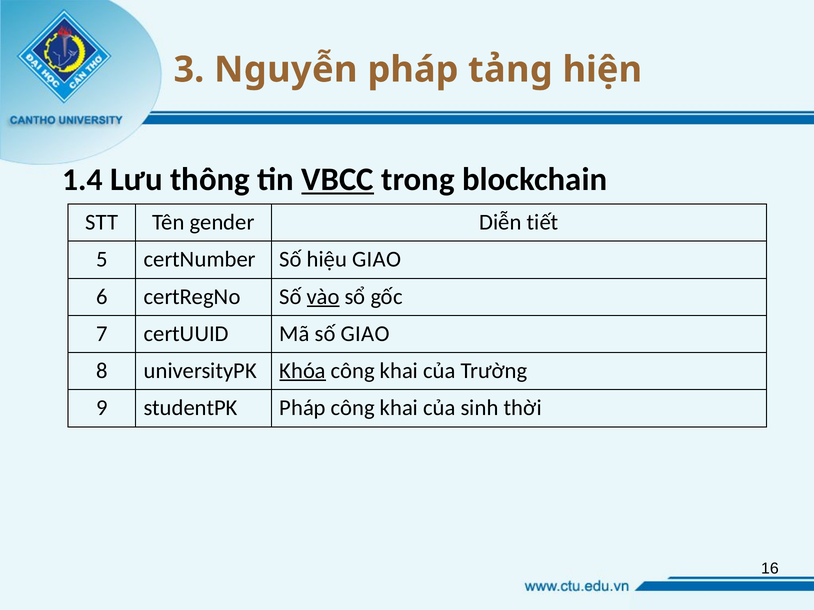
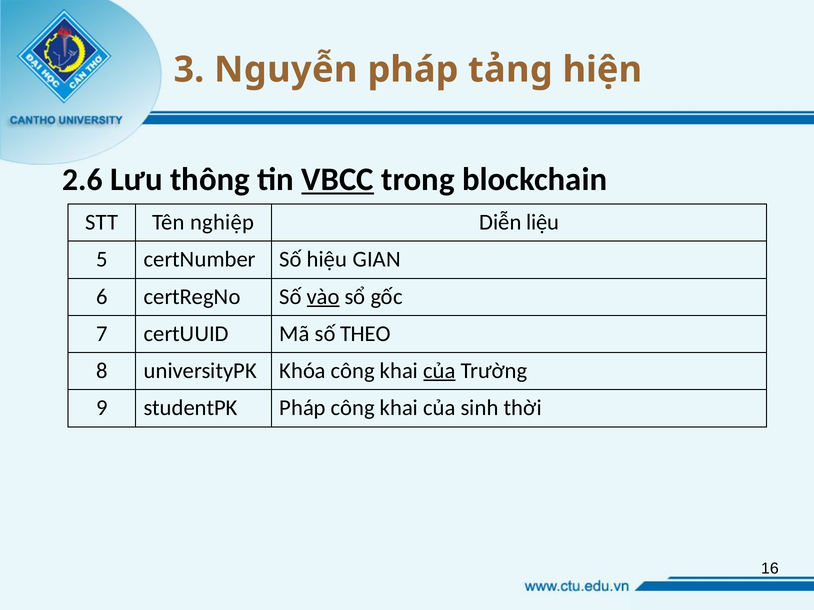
1.4: 1.4 -> 2.6 (83, 180)
gender: gender -> nghiệp (222, 222)
tiết: tiết -> liệu (543, 222)
hiệu GIAO: GIAO -> GIAN (377, 260)
số GIAO: GIAO -> THEO (365, 334)
Khóa underline: present -> none (303, 371)
của underline: none -> present (439, 371)
